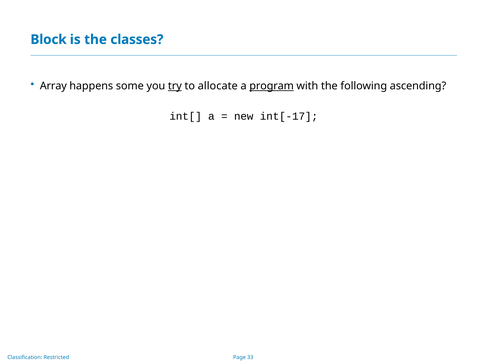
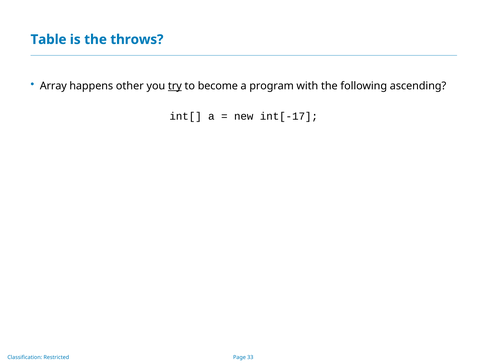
Block: Block -> Table (49, 40)
classes: classes -> throws (137, 40)
some: some -> other (130, 86)
allocate: allocate -> become (218, 86)
program underline: present -> none (272, 86)
